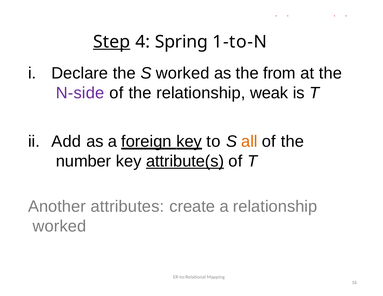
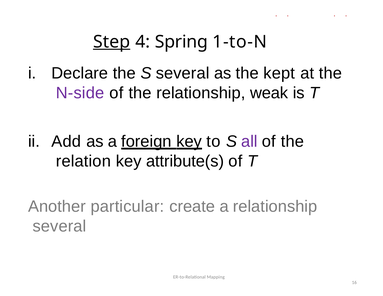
S worked: worked -> several (183, 73)
from: from -> kept (279, 73)
all colour: orange -> purple (249, 141)
number: number -> relation (83, 161)
attribute(s underline: present -> none (185, 161)
attributes: attributes -> particular (127, 207)
worked: worked -> several (59, 226)
